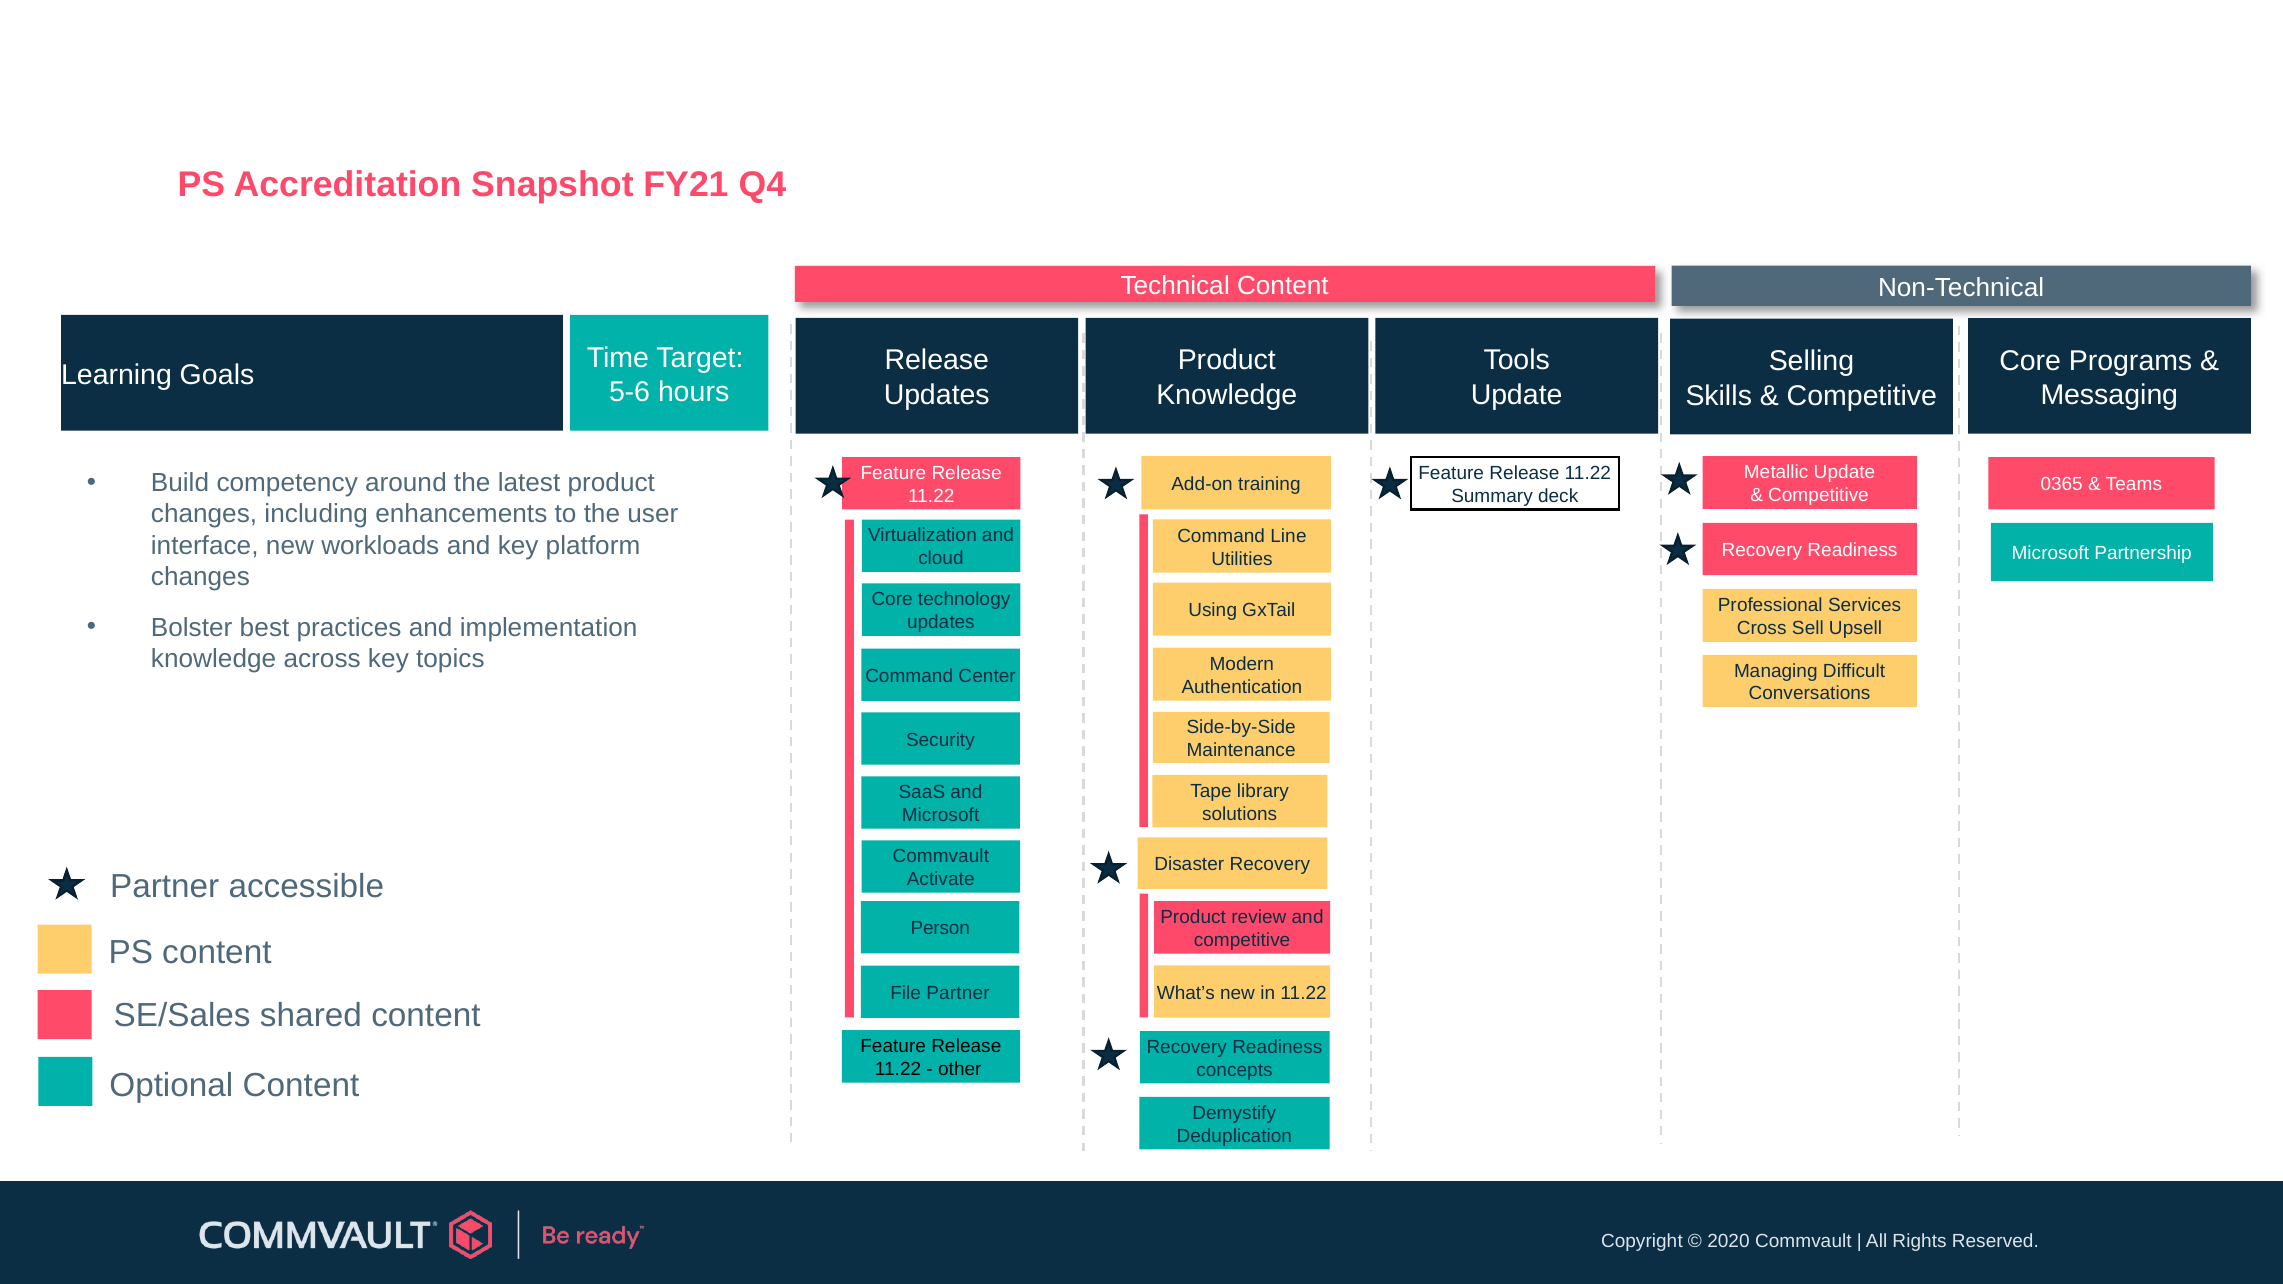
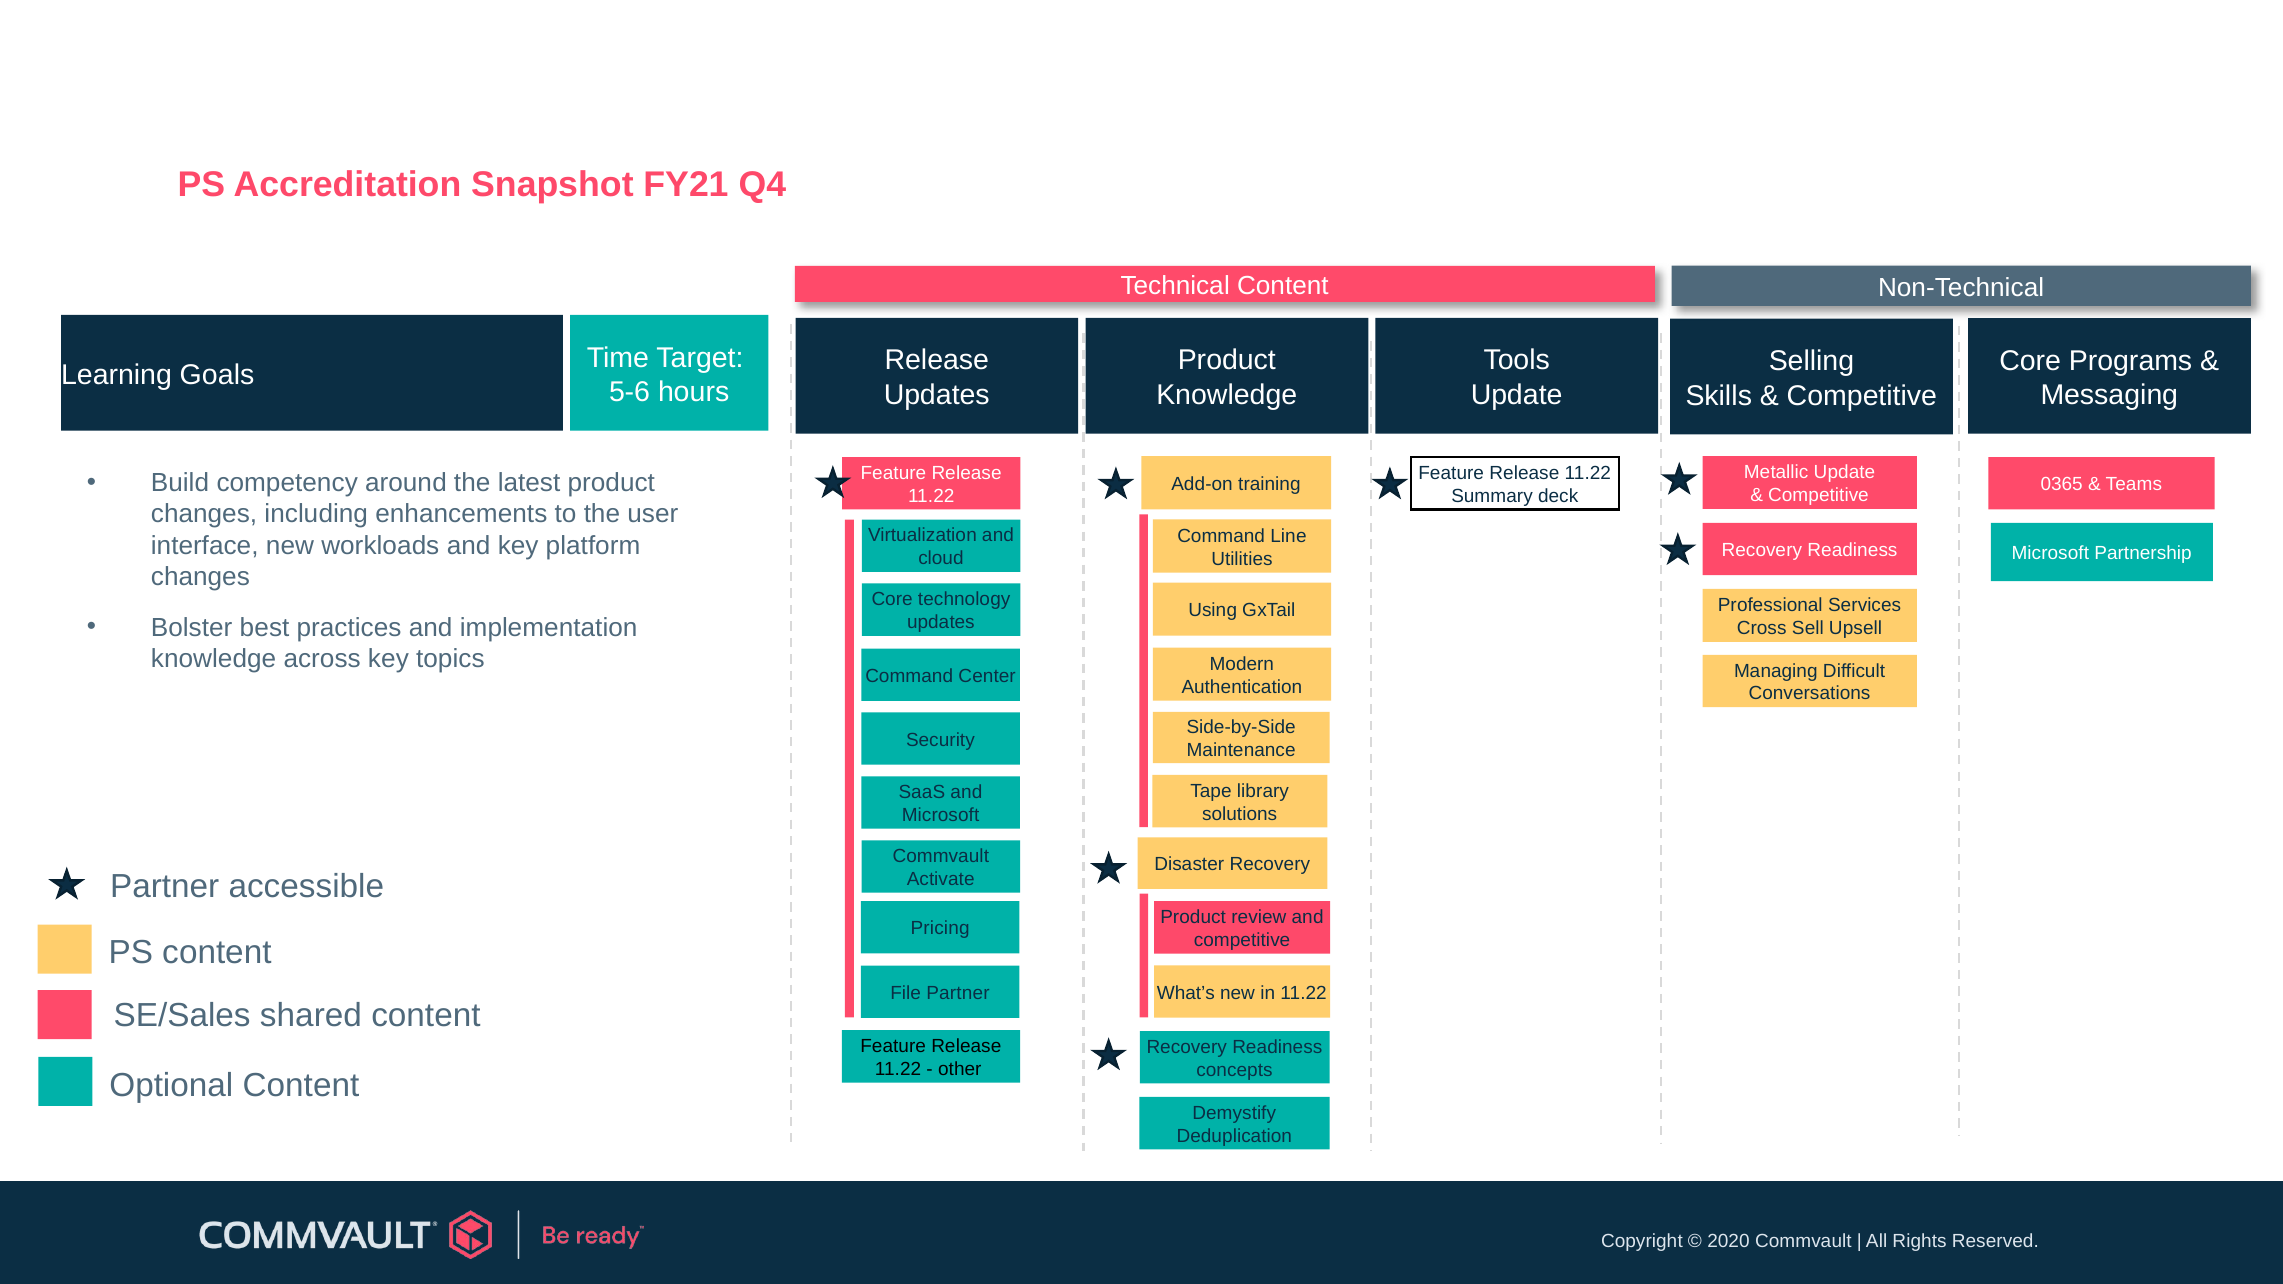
Person: Person -> Pricing (940, 929)
